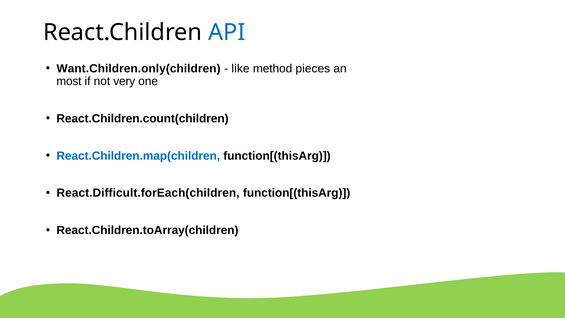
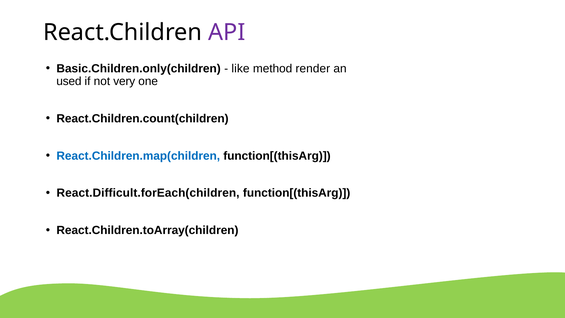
API colour: blue -> purple (227, 32)
Want.Children.only(children: Want.Children.only(children -> Basic.Children.only(children (139, 69)
pieces: pieces -> render (313, 69)
most: most -> used (69, 81)
